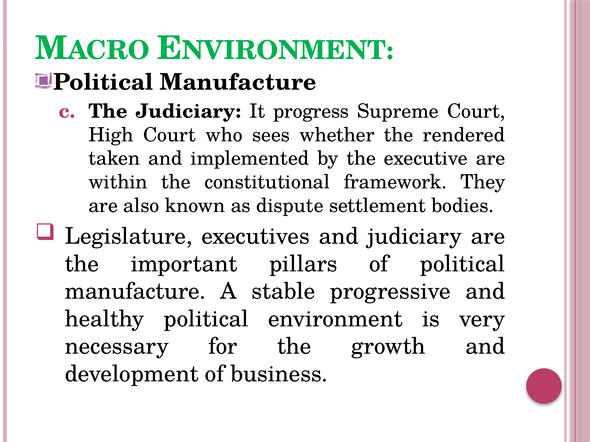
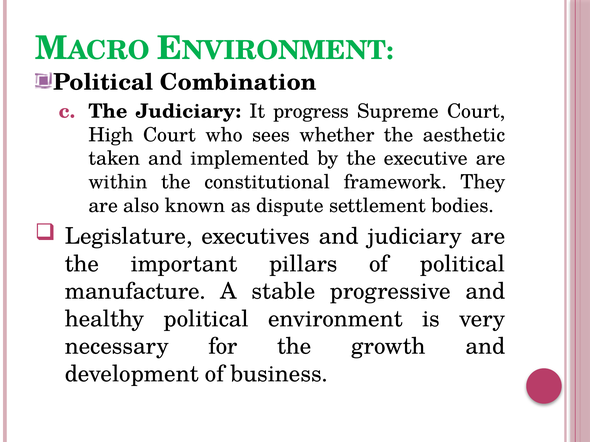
Manufacture: Manufacture -> Combination (238, 82)
rendered: rendered -> aesthetic (464, 135)
